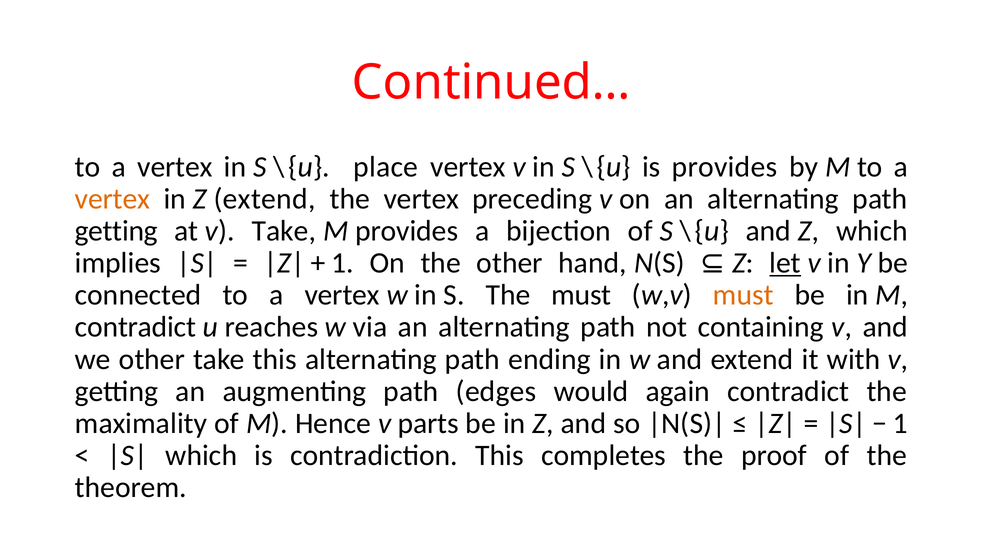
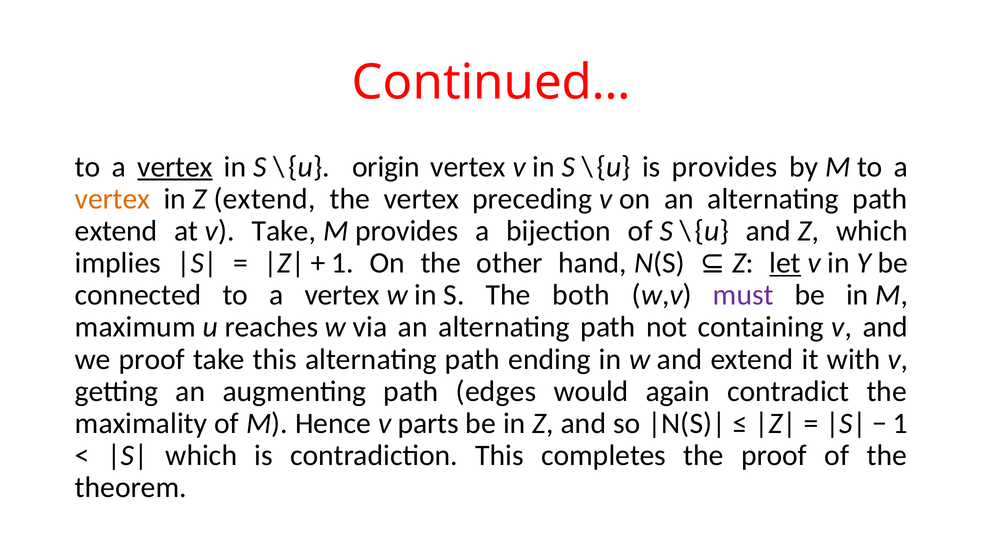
vertex underline: none -> present (175, 167)
place: place -> origin (386, 167)
getting: getting -> extend (116, 231)
The must: must -> both (581, 295)
must colour: orange -> purple (743, 295)
contradict: contradict -> maximum (135, 327)
we other: other -> proof (152, 359)
